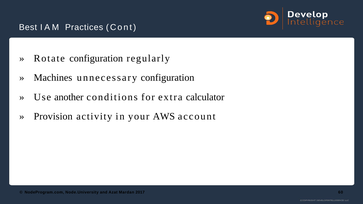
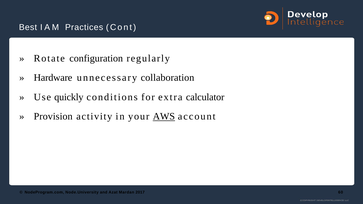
Machines: Machines -> Hardware (53, 78)
unnecessary configuration: configuration -> collaboration (168, 78)
another: another -> quickly (69, 97)
AWS underline: none -> present (164, 117)
